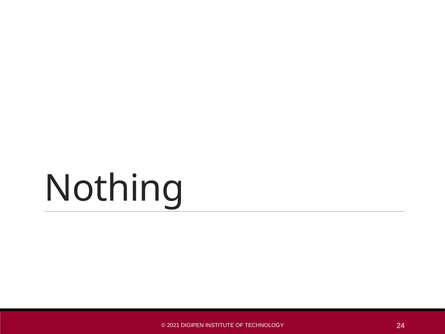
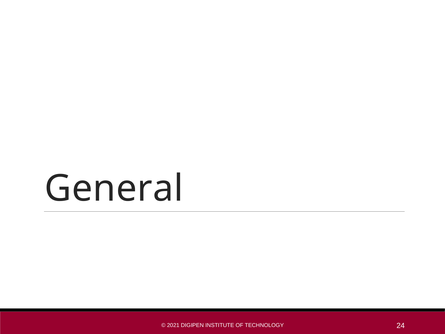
Nothing: Nothing -> General (114, 188)
